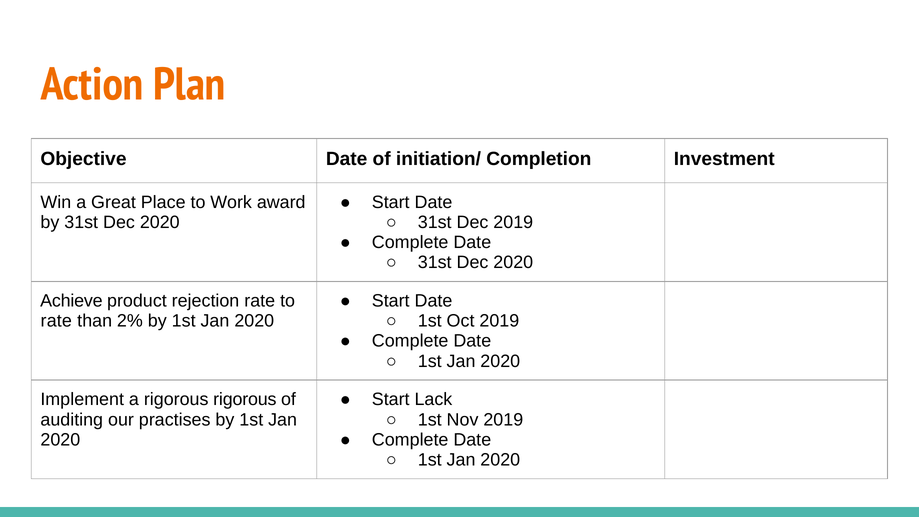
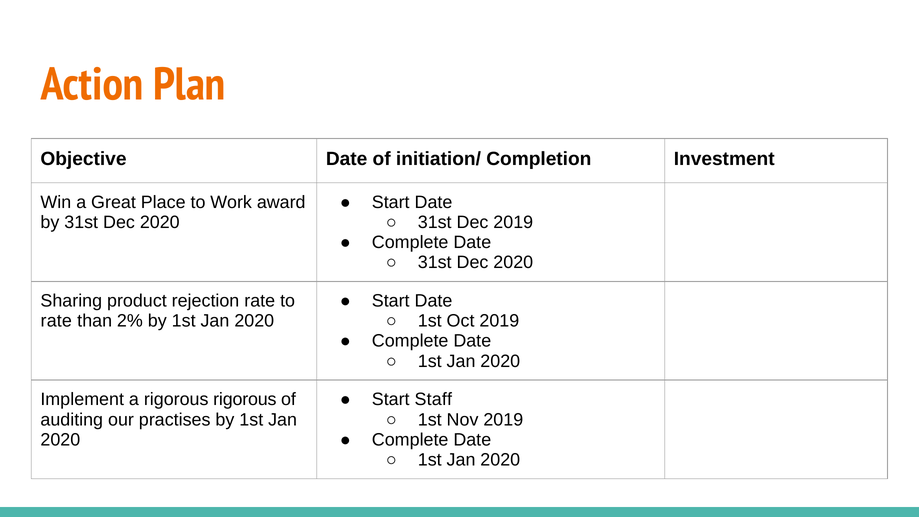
Achieve: Achieve -> Sharing (71, 301)
Lack: Lack -> Staff (433, 400)
